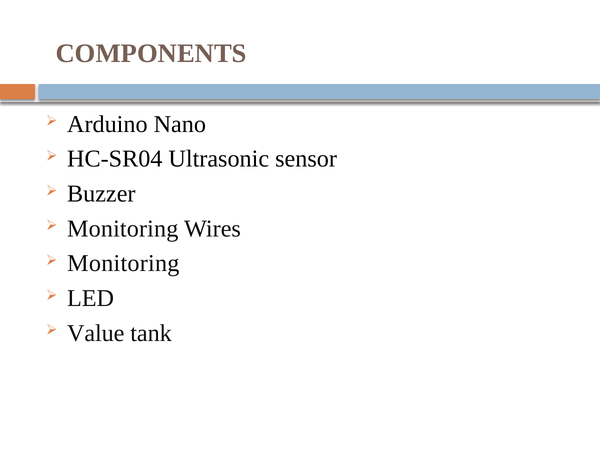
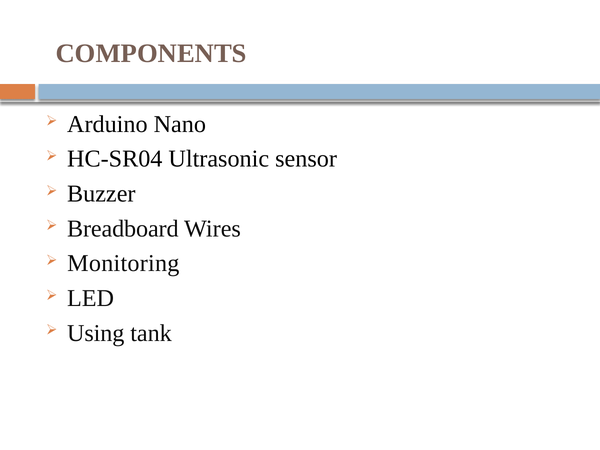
Monitoring: Monitoring -> Breadboard (123, 229)
Value: Value -> Using (96, 333)
